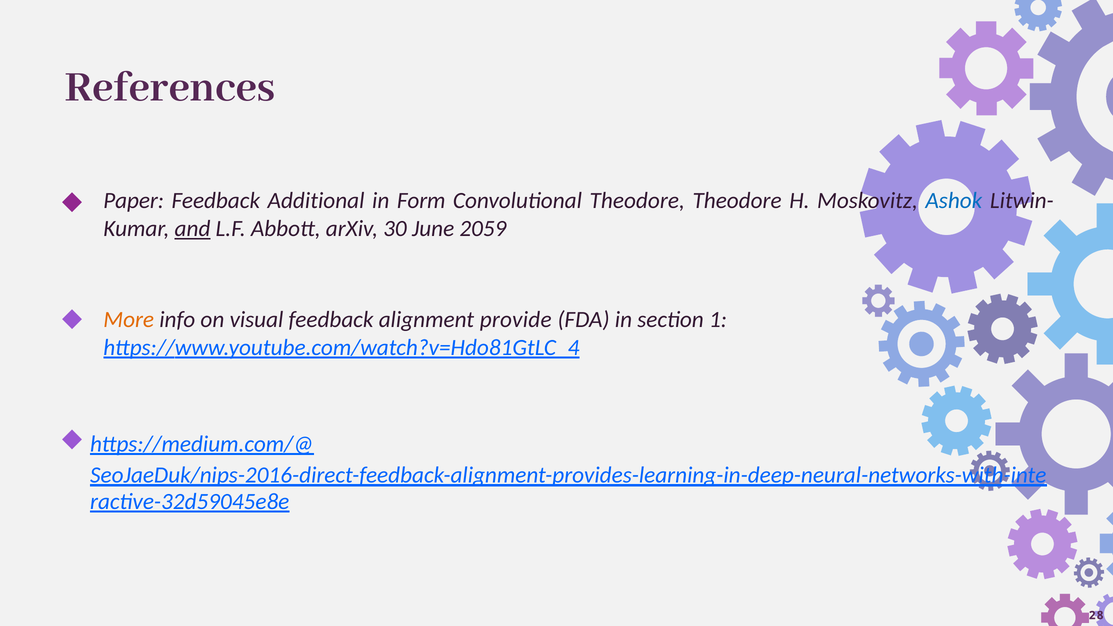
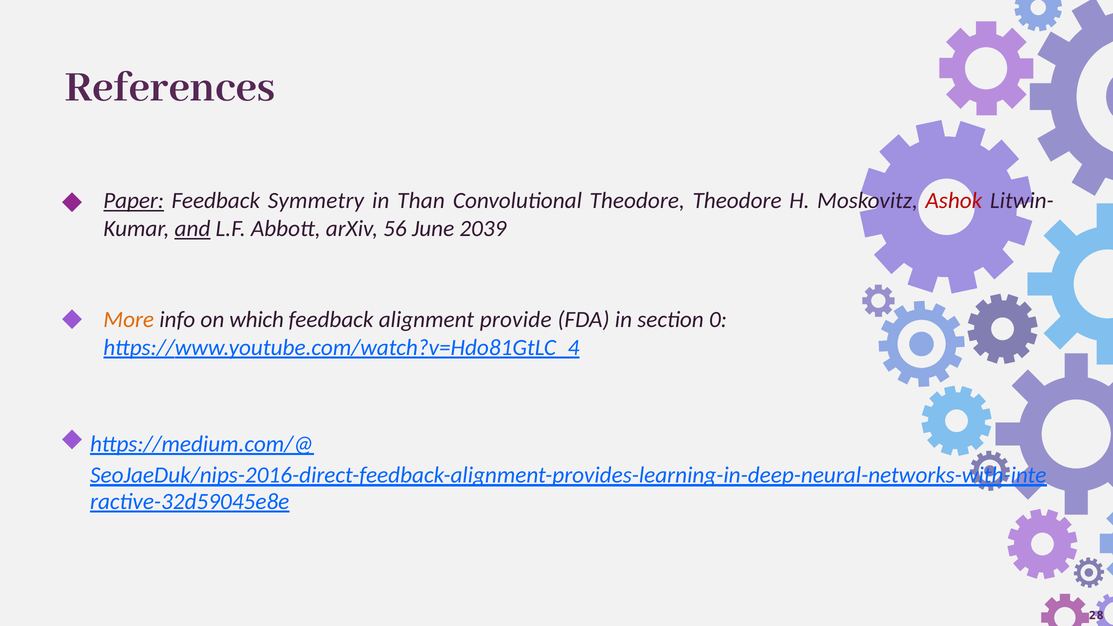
Paper underline: none -> present (134, 201)
Additional: Additional -> Symmetry (316, 201)
Form: Form -> Than (421, 201)
Ashok colour: blue -> red (954, 201)
30: 30 -> 56 (395, 229)
2059: 2059 -> 2039 (483, 229)
visual: visual -> which (257, 320)
1: 1 -> 0 (718, 320)
